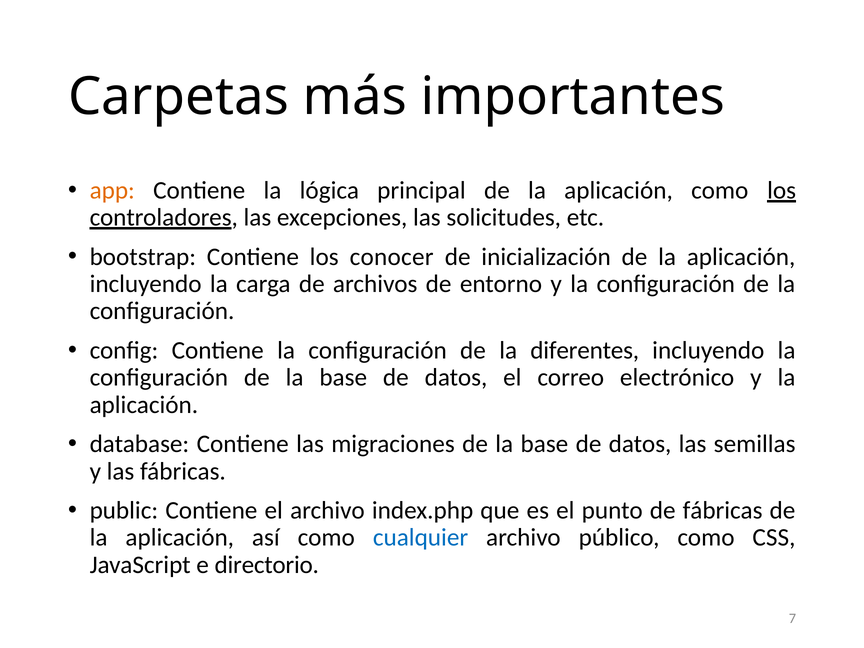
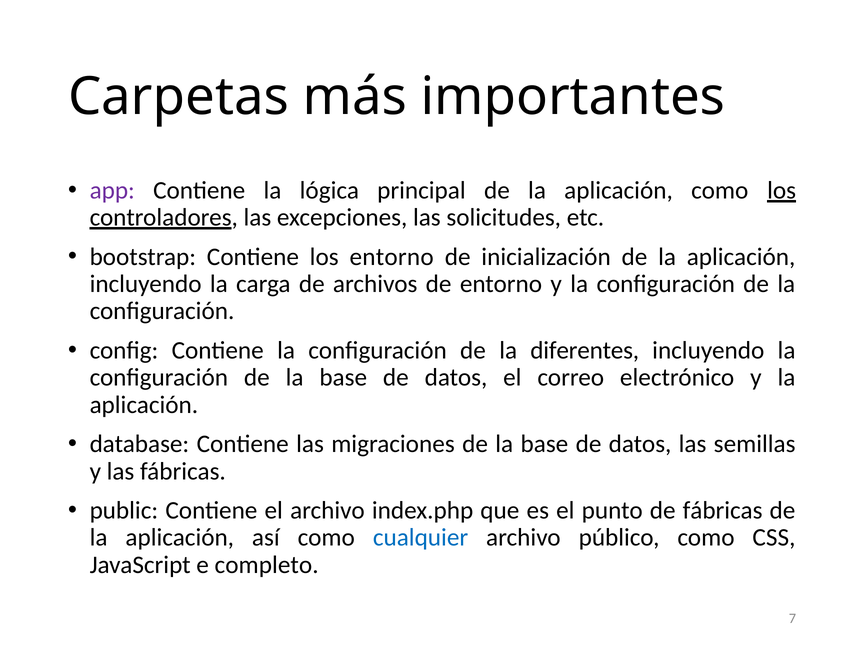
app colour: orange -> purple (112, 190)
los conocer: conocer -> entorno (392, 257)
directorio: directorio -> completo (267, 565)
